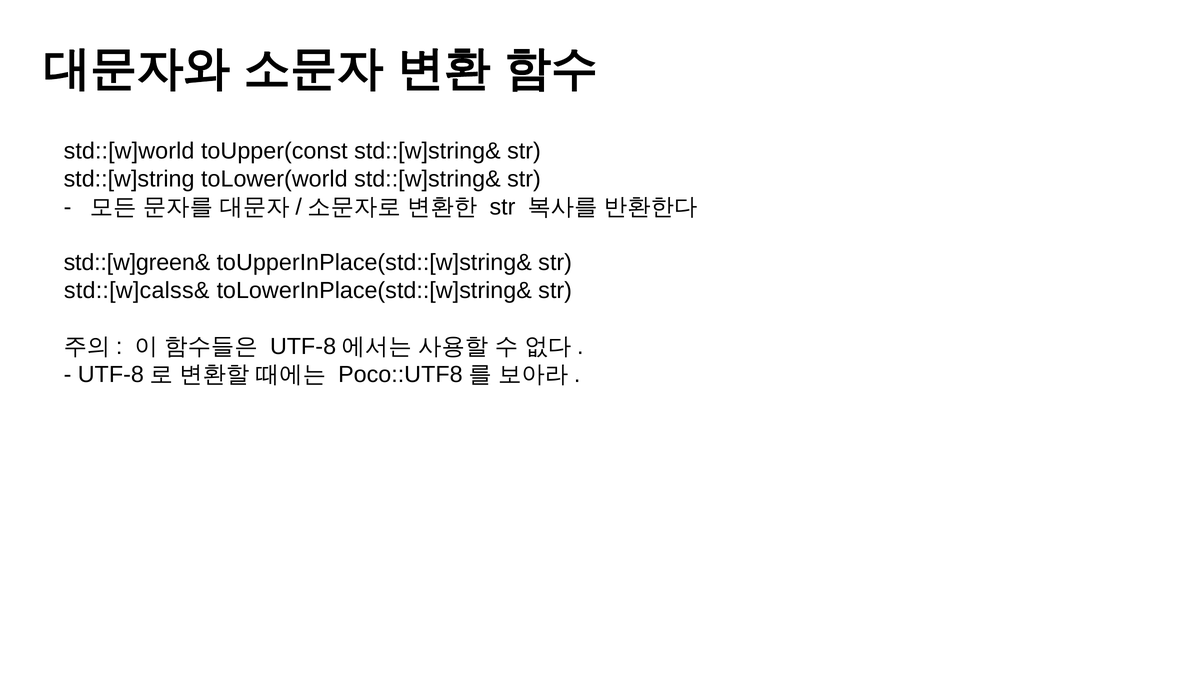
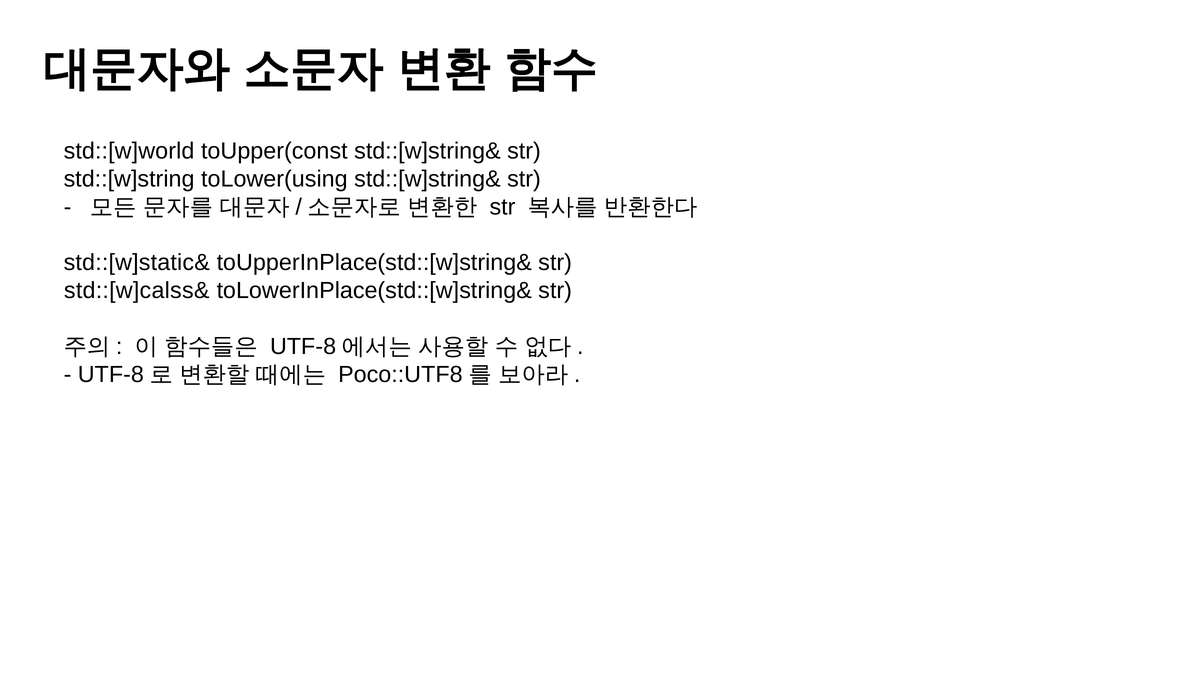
toLower(world: toLower(world -> toLower(using (274, 179)
std::[w]green&: std::[w]green& -> std::[w]static& (137, 263)
